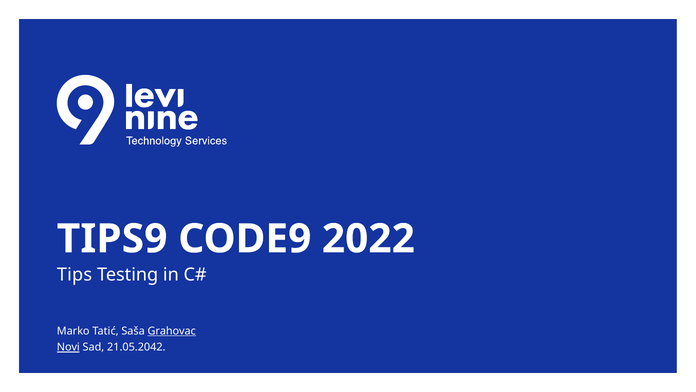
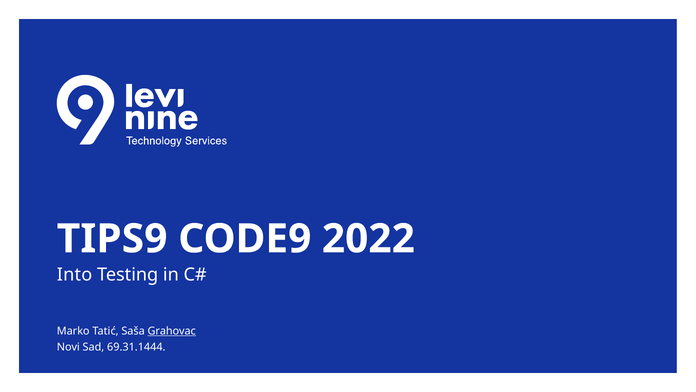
Tips: Tips -> Into (75, 274)
Novi underline: present -> none (68, 347)
21.05.2042: 21.05.2042 -> 69.31.1444 (136, 347)
